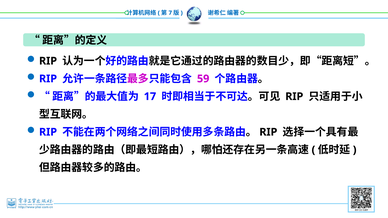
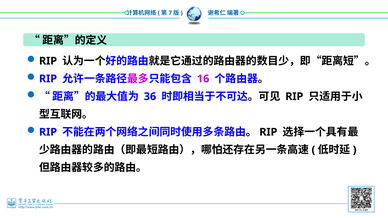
59: 59 -> 16 (203, 79)
17: 17 -> 36 (150, 97)
